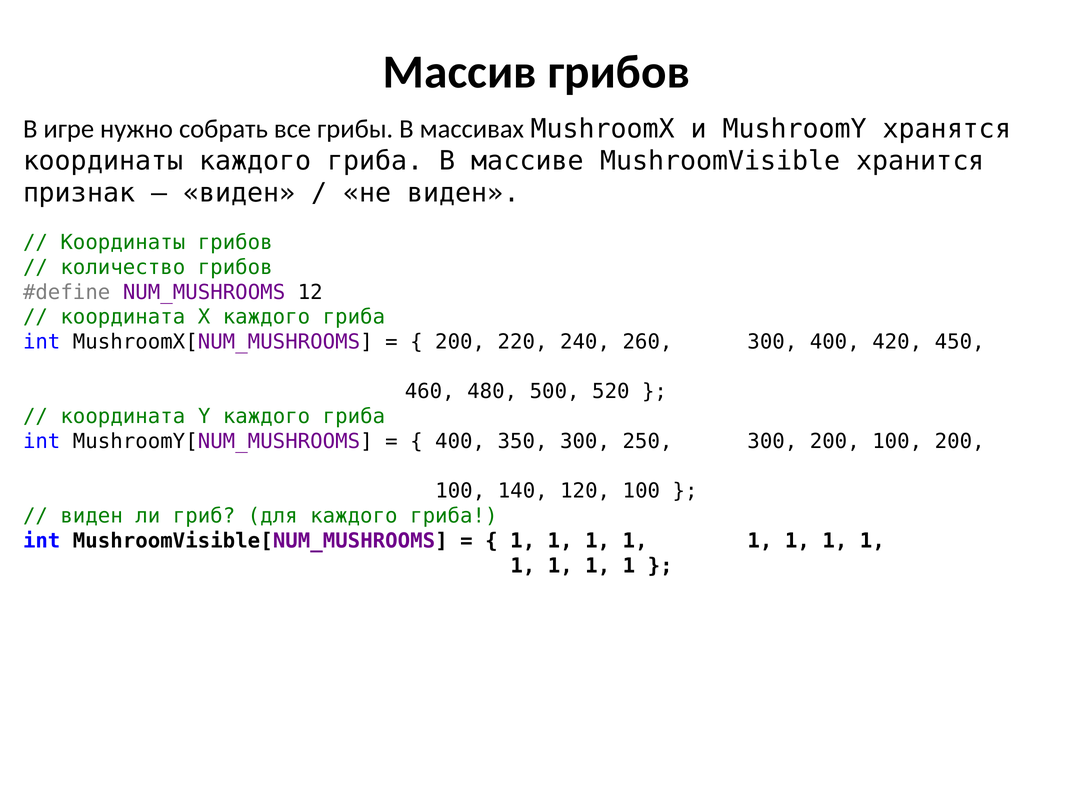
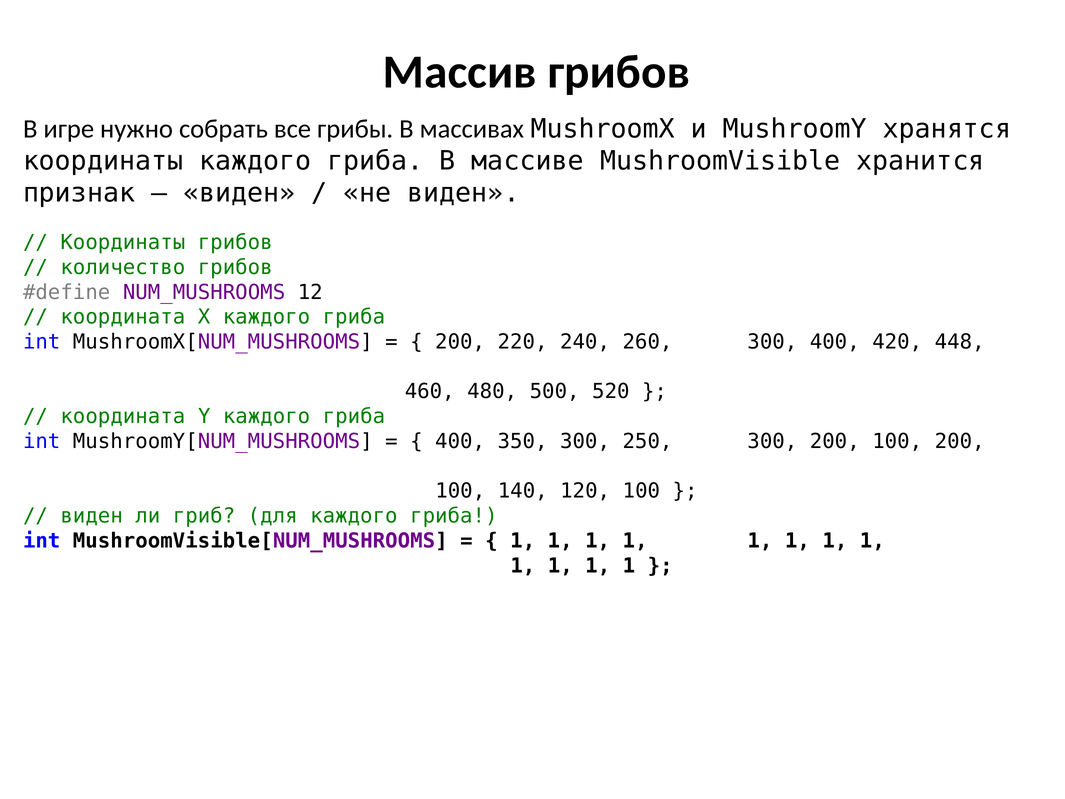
450: 450 -> 448 (960, 342)
